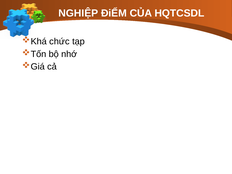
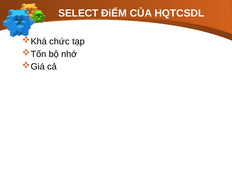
NGHIỆP: NGHIỆP -> SELECT (78, 13)
